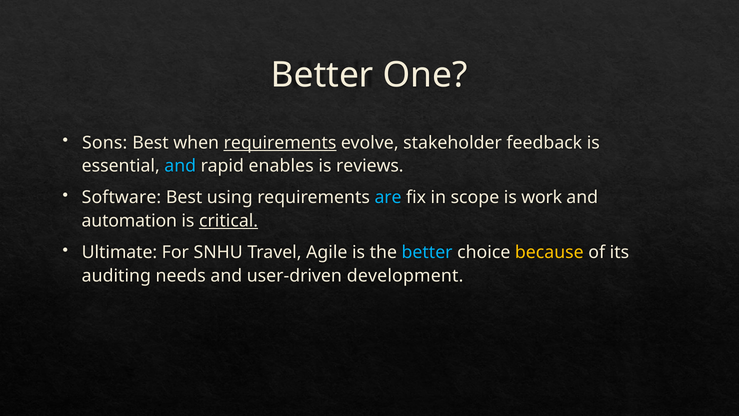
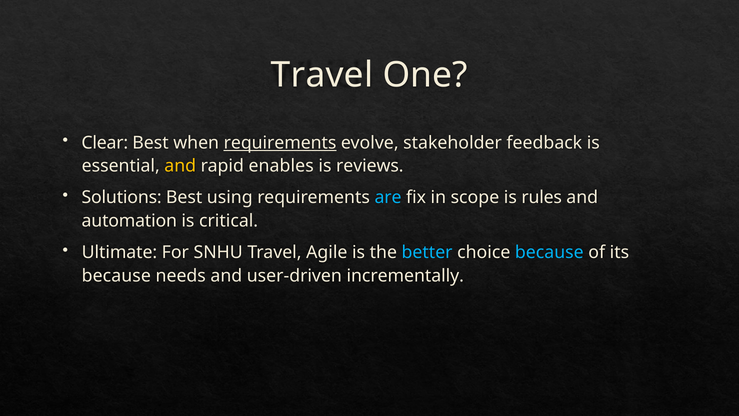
Better: Better -> Travel (322, 75)
Sons: Sons -> Clear (105, 143)
and colour: light blue -> yellow (180, 166)
Software: Software -> Solutions (122, 197)
work: work -> rules (542, 197)
critical underline: present -> none (229, 221)
because colour: yellow -> light blue (549, 252)
auditing: auditing -> because (116, 276)
development: development -> incrementally (405, 276)
